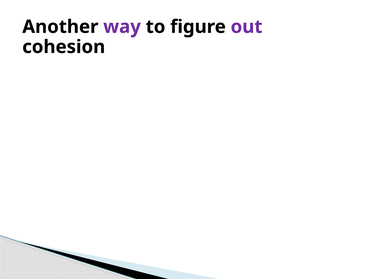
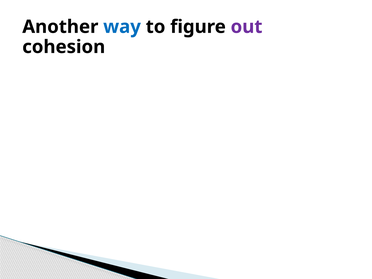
way colour: purple -> blue (122, 27)
